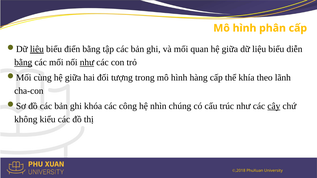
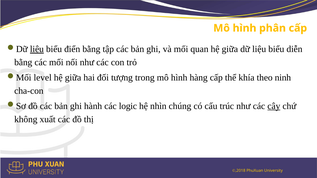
bằng underline: present -> none (23, 63)
như underline: present -> none (87, 63)
cùng: cùng -> level (43, 78)
lãnh: lãnh -> ninh (283, 78)
khóa: khóa -> hành (93, 106)
công: công -> logic (128, 106)
kiểu: kiểu -> xuất (48, 120)
